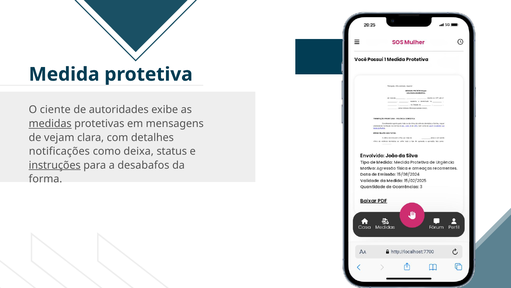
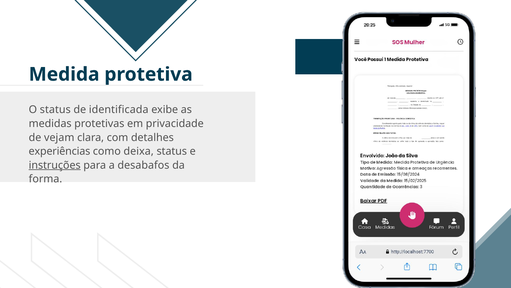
O ciente: ciente -> status (55, 110)
autoridades: autoridades -> identificada (119, 110)
medidas underline: present -> none (50, 123)
mensagens: mensagens -> privacidade (175, 123)
notificações: notificações -> experiências (59, 151)
